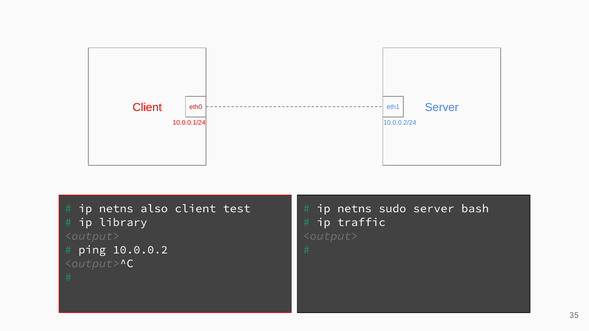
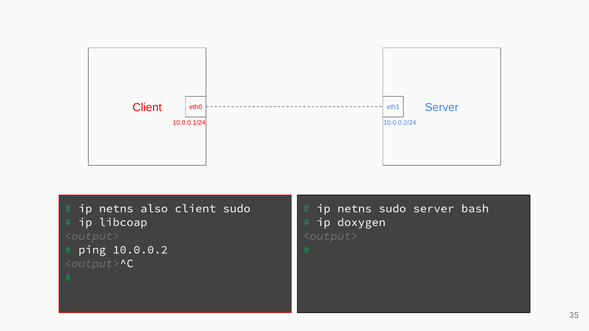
client test: test -> sudo (237, 209)
library: library -> libcoap (123, 222)
traffic: traffic -> doxygen (361, 222)
